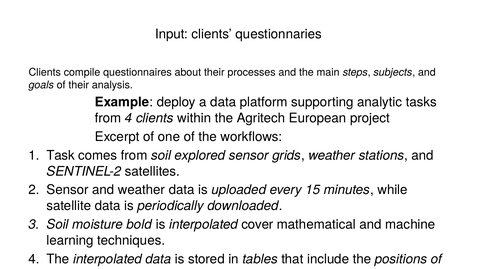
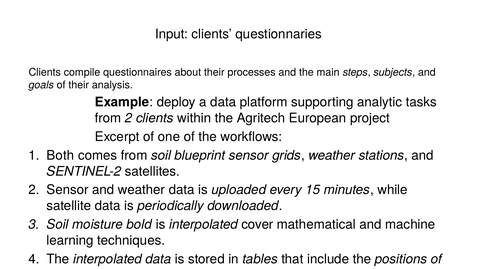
from 4: 4 -> 2 (129, 118)
Task: Task -> Both (60, 155)
explored: explored -> blueprint (200, 155)
